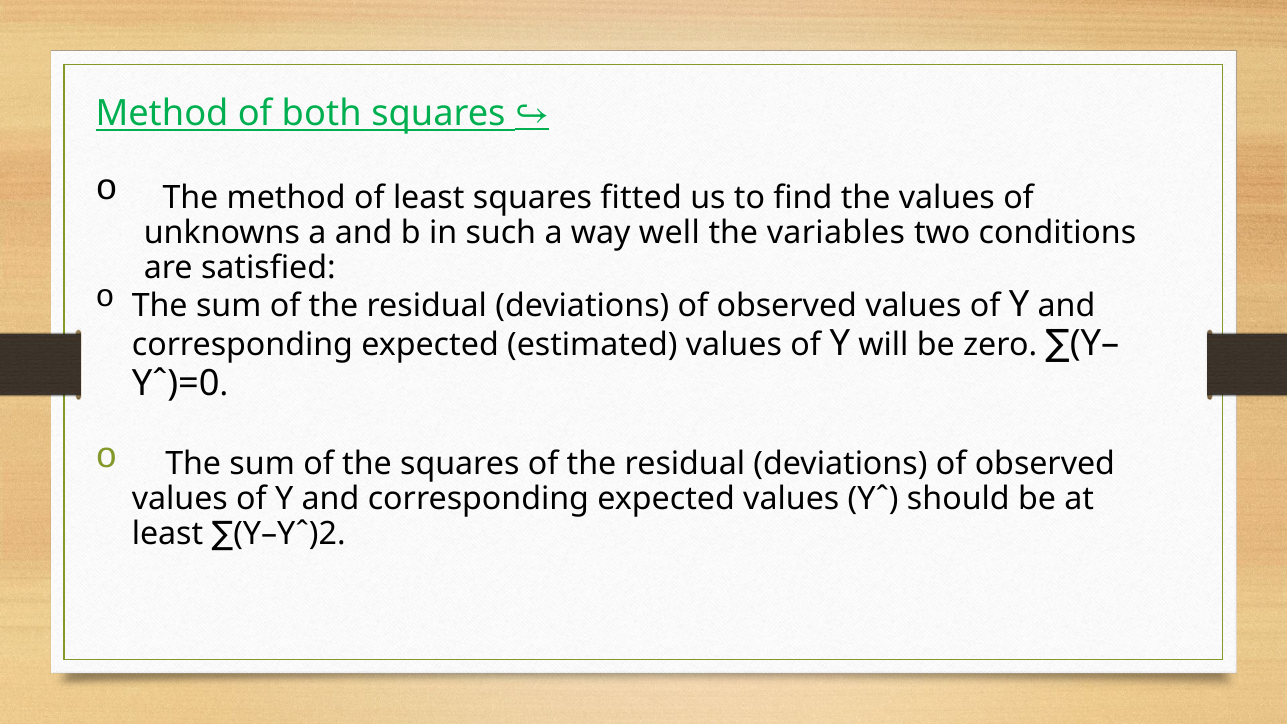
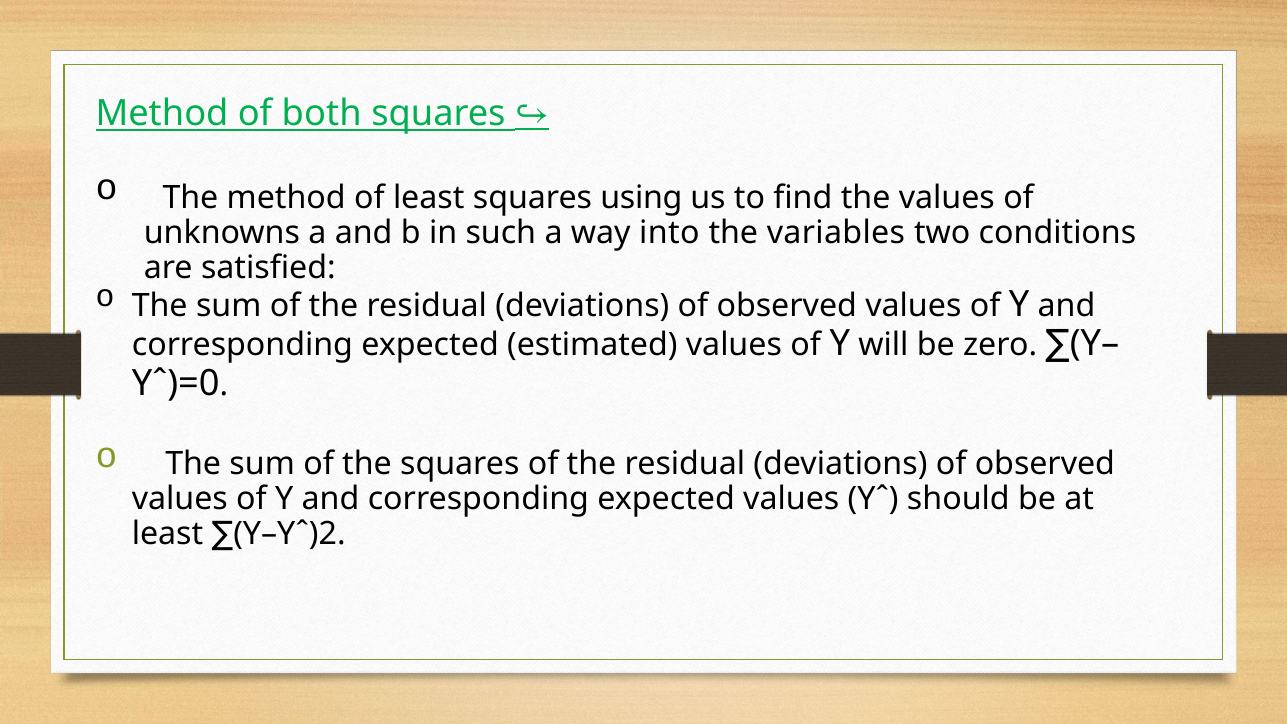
fitted: fitted -> using (641, 198)
well: well -> into (669, 233)
